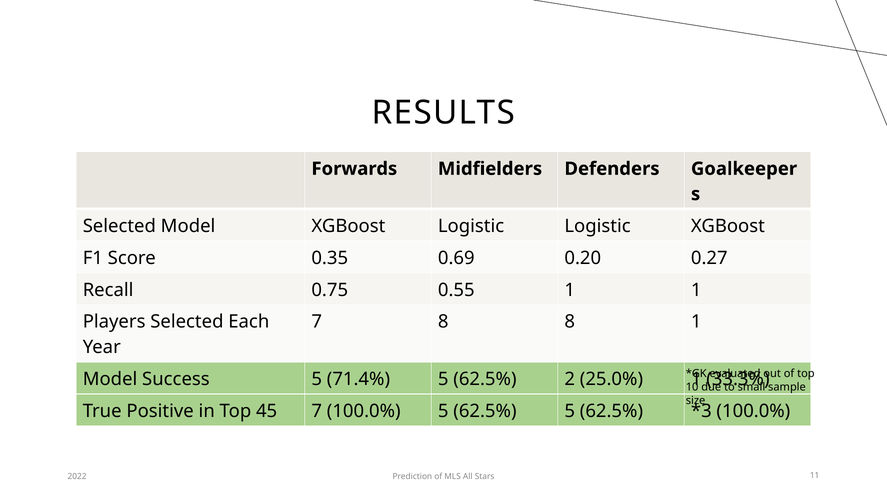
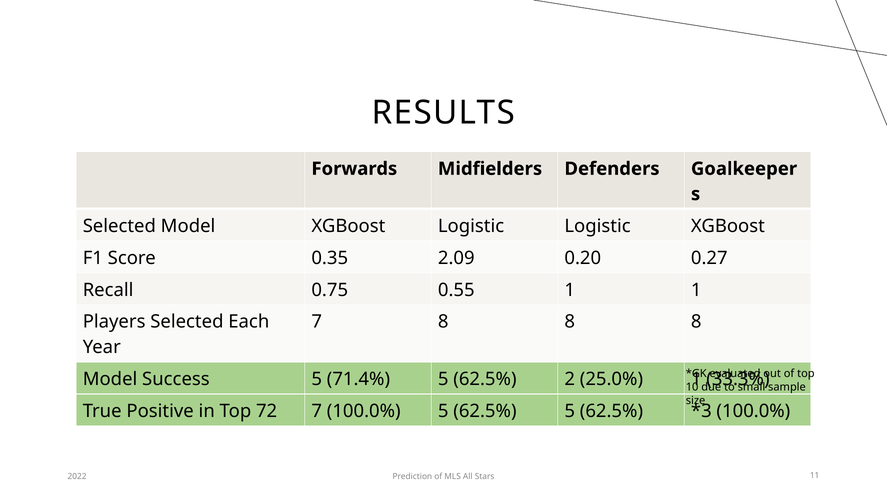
0.69: 0.69 -> 2.09 (456, 258)
8 8 1: 1 -> 8 (696, 322)
45: 45 -> 72 (267, 411)
